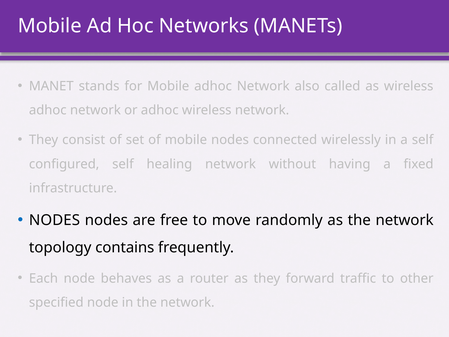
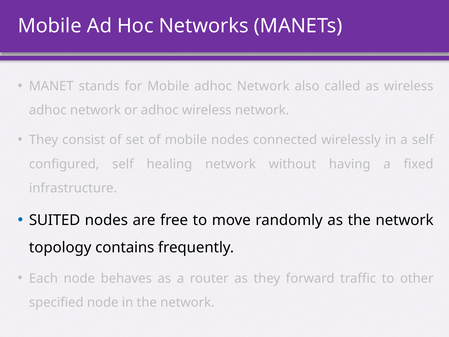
NODES: NODES -> SUITED (55, 220)
